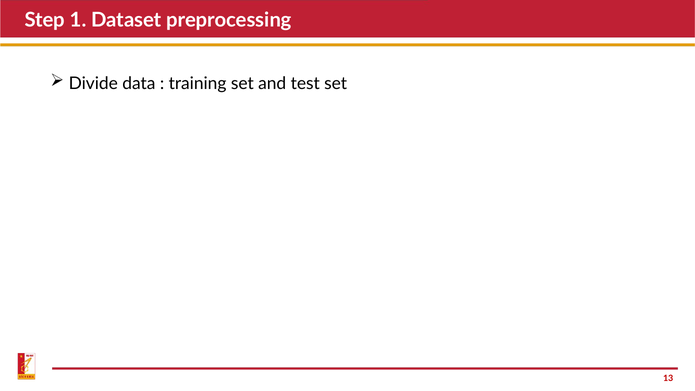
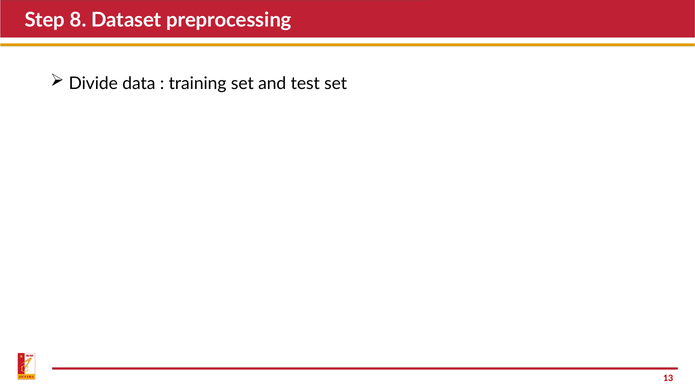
1: 1 -> 8 (78, 20)
